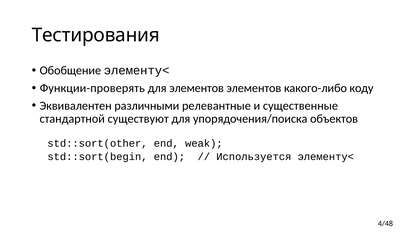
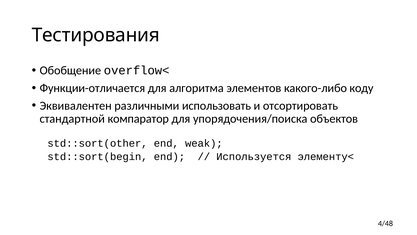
Обобщение элементу<: элементу< -> overflow< (137, 71)
Функции-проверять: Функции-проверять -> Функции-отличается (92, 88)
для элементов: элементов -> алгоритма (196, 88)
релевантные: релевантные -> использовать (217, 105)
существенные: существенные -> отсортировать (300, 105)
существуют: существуют -> компаратор (138, 119)
